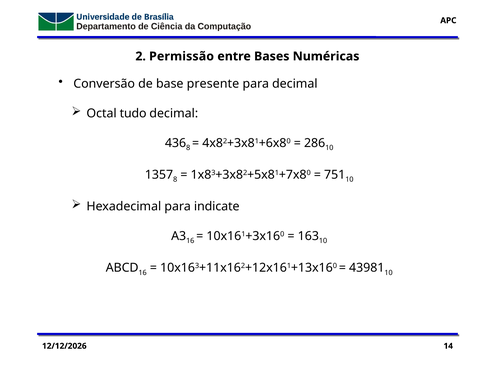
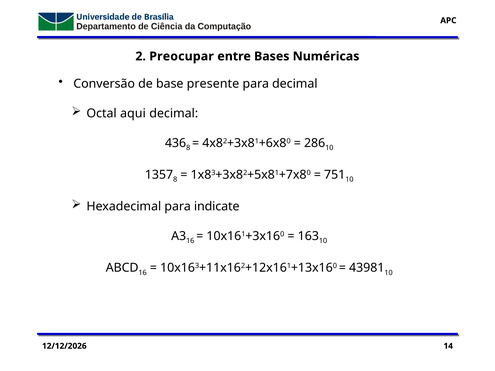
Permissão: Permissão -> Preocupar (182, 56)
tudo: tudo -> aqui (133, 113)
